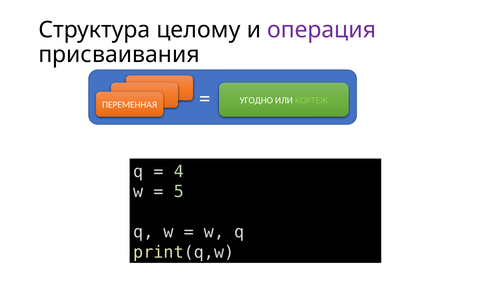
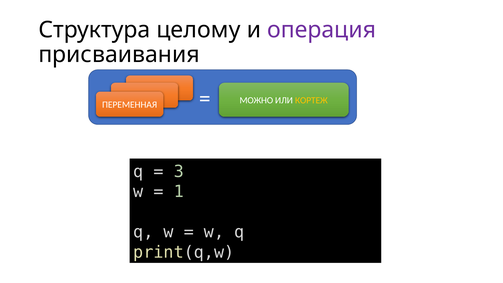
УГОДНО: УГОДНО -> МОЖНО (256, 100)
КОРТЕЖ colour: light green -> yellow (311, 100)
4: 4 -> 3 (179, 172)
5: 5 -> 1 (179, 192)
